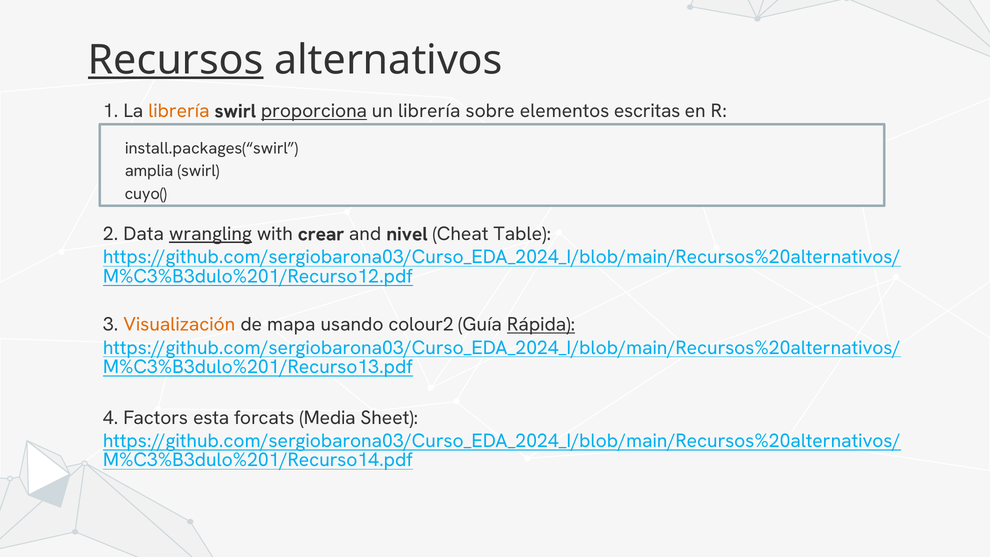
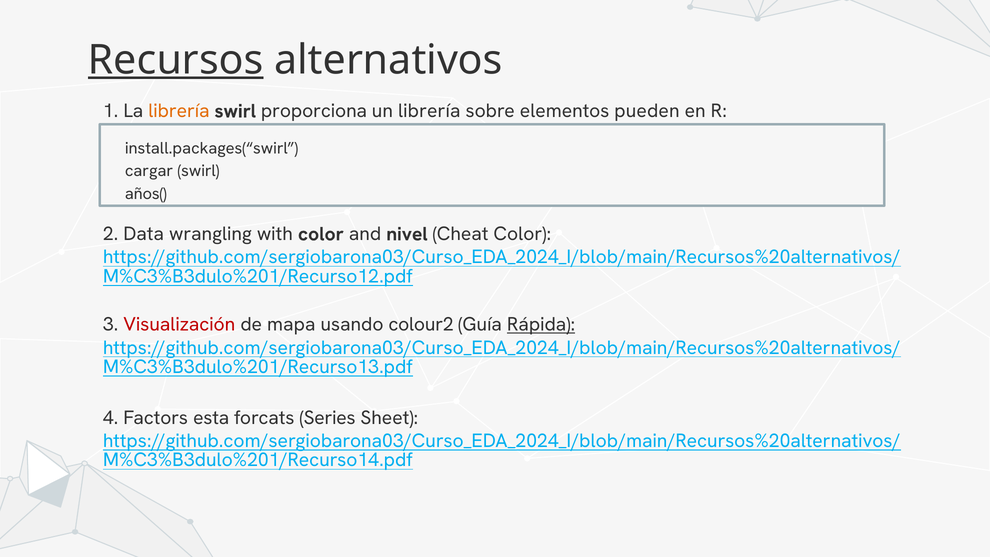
proporciona underline: present -> none (314, 111)
escritas: escritas -> pueden (647, 111)
amplia: amplia -> cargar (149, 171)
cuyo(: cuyo( -> años( (146, 194)
wrangling underline: present -> none (210, 234)
with crear: crear -> color (321, 234)
Cheat Table: Table -> Color (522, 234)
Visualización colour: orange -> red (179, 325)
Media: Media -> Series (328, 418)
